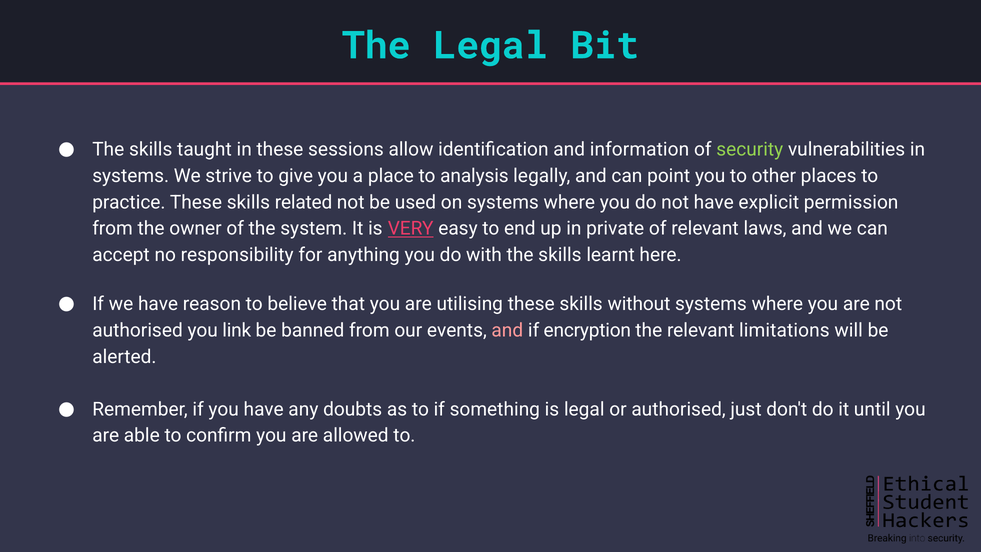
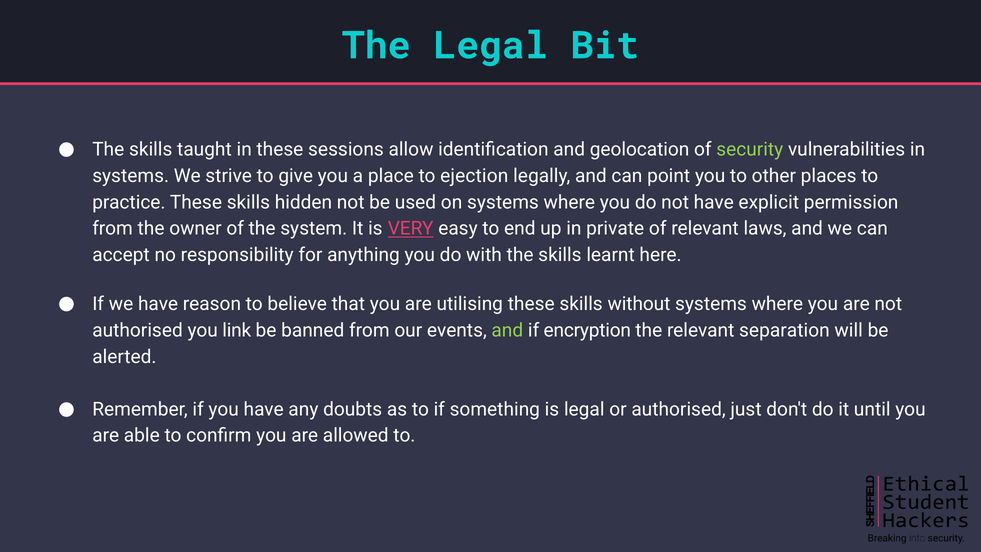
information: information -> geolocation (640, 150)
analysis: analysis -> ejection (474, 176)
related: related -> hidden (303, 202)
and colour: pink -> light green (507, 330)
limitations: limitations -> separation (784, 330)
